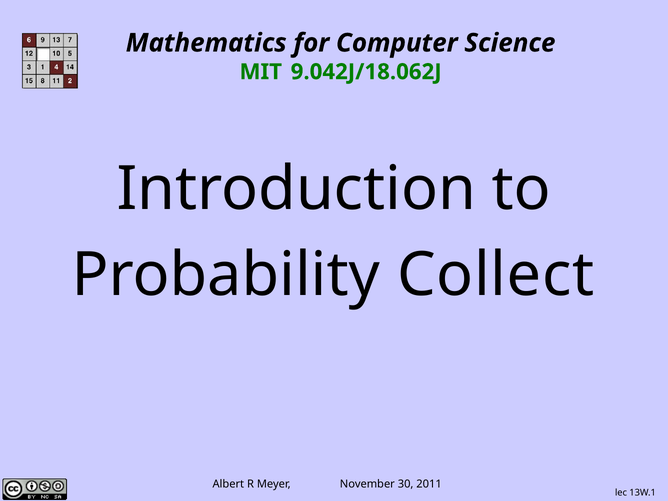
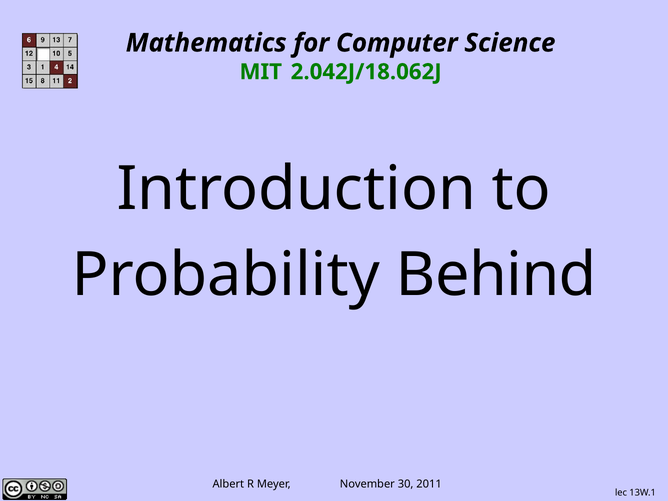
9.042J/18.062J: 9.042J/18.062J -> 2.042J/18.062J (366, 72)
Collect: Collect -> Behind (496, 275)
